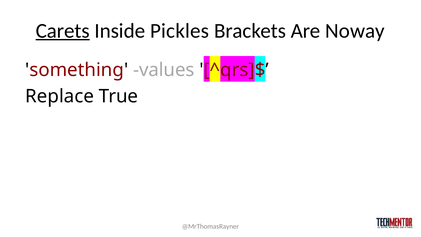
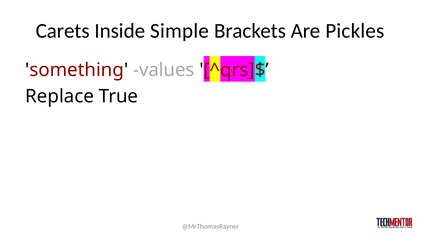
Carets underline: present -> none (63, 31)
Pickles: Pickles -> Simple (180, 31)
Noway: Noway -> Pickles (355, 31)
